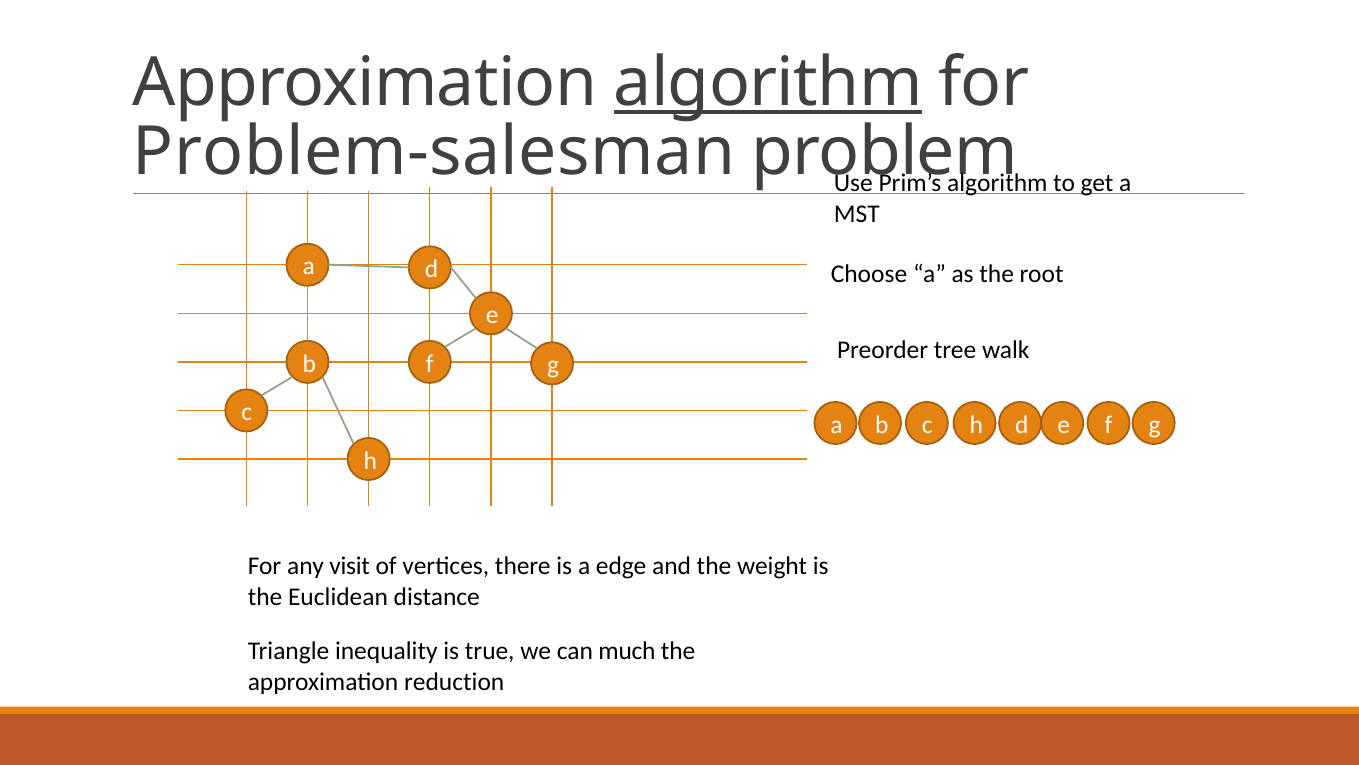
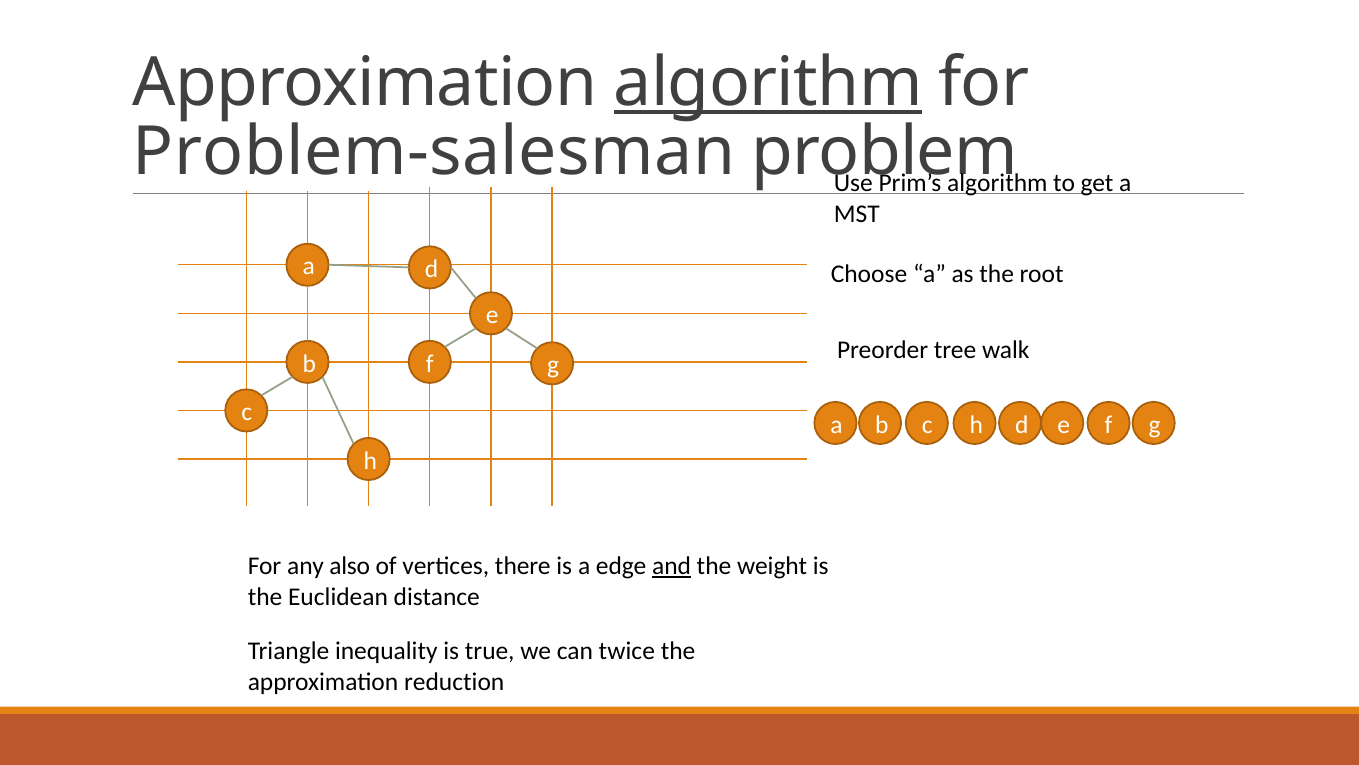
visit: visit -> also (350, 566)
and underline: none -> present (672, 566)
much: much -> twice (627, 651)
